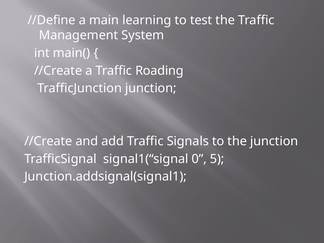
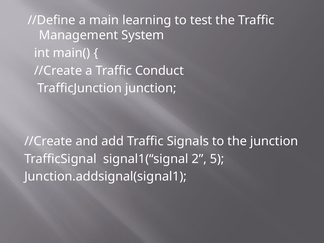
Roading: Roading -> Conduct (159, 71)
0: 0 -> 2 (199, 159)
